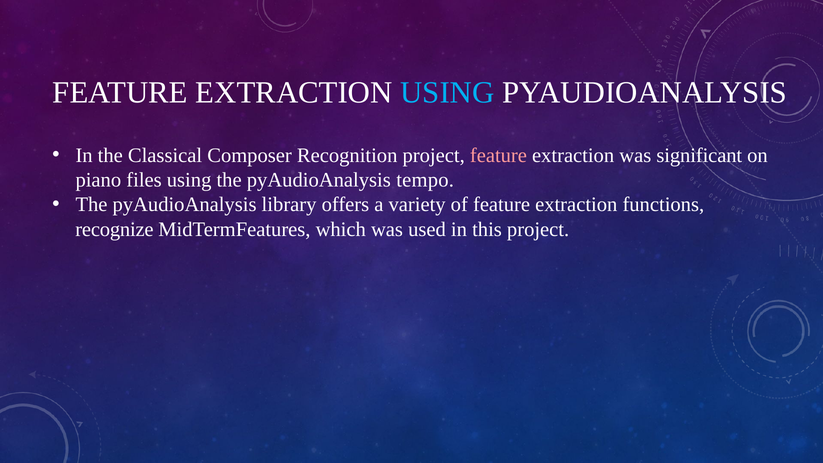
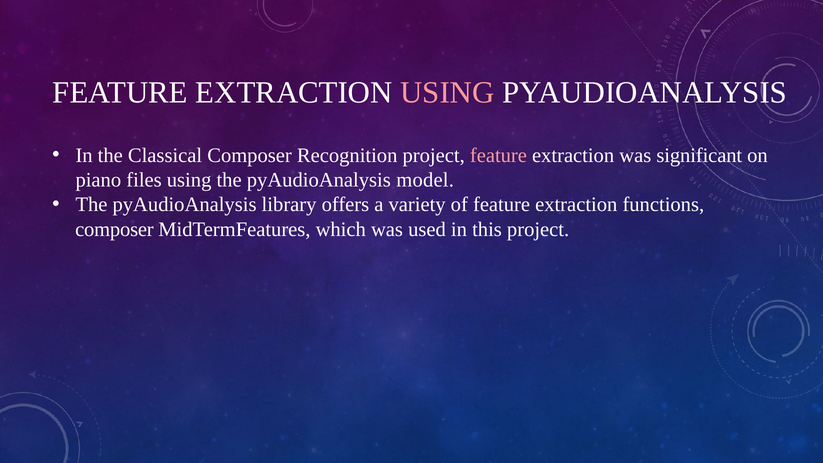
USING colour: light blue -> pink (447, 92)
tempo: tempo -> model (425, 180)
recognize: recognize -> composer (114, 229)
